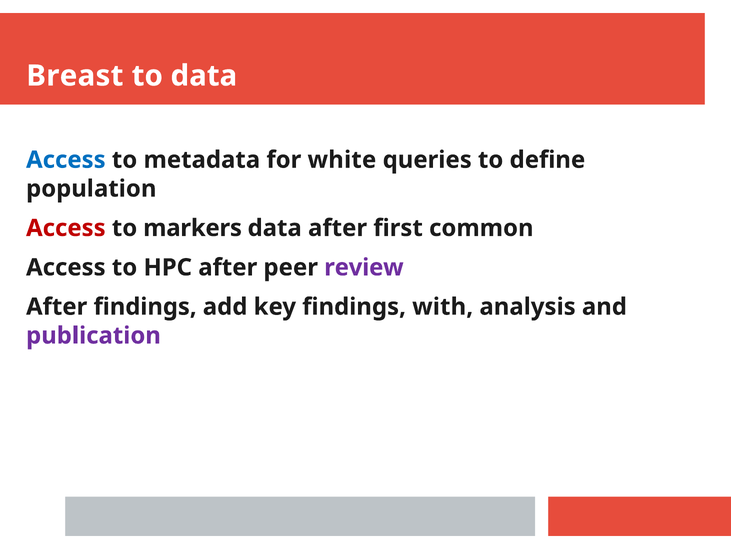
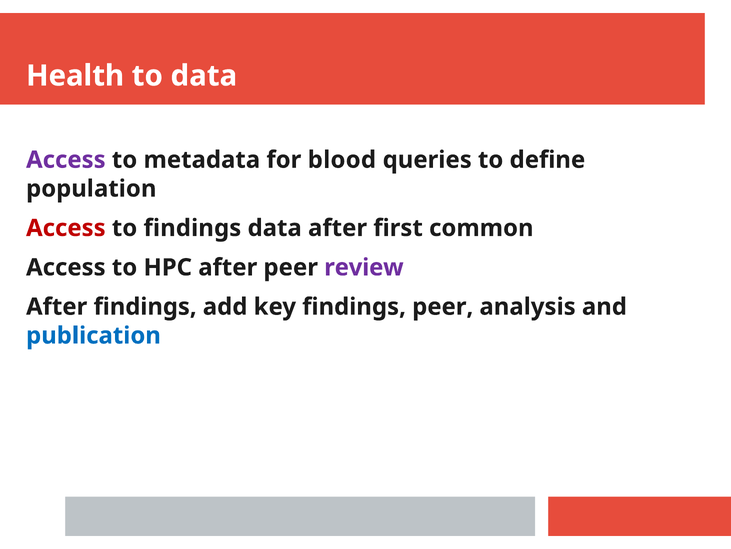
Breast: Breast -> Health (75, 76)
Access colour: blue -> purple (66, 160)
white: white -> blood (342, 160)
to markers: markers -> findings (192, 228)
findings with: with -> peer (443, 306)
publication colour: purple -> blue (93, 335)
